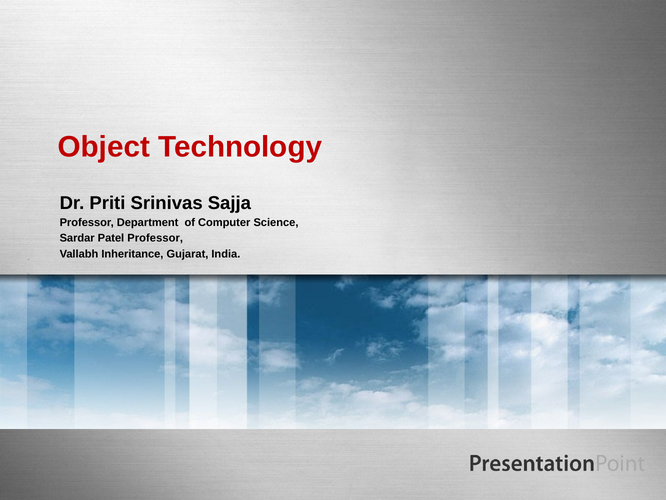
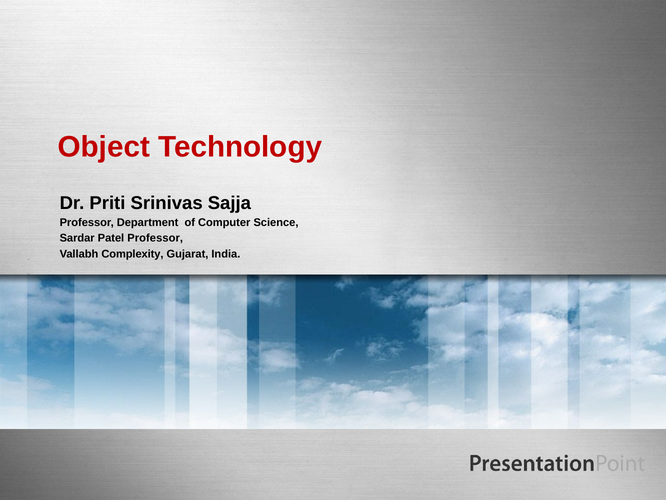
Inheritance: Inheritance -> Complexity (132, 254)
